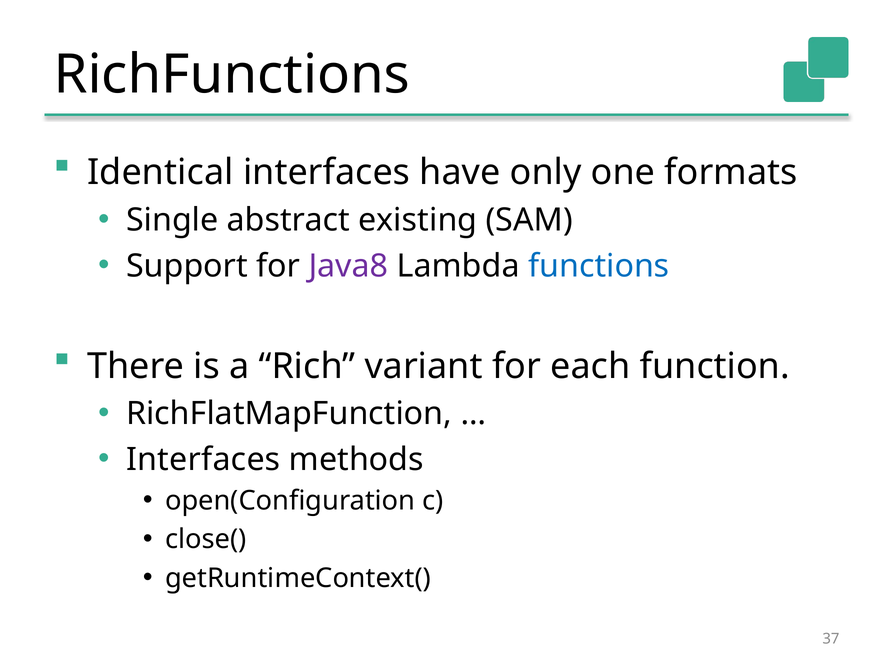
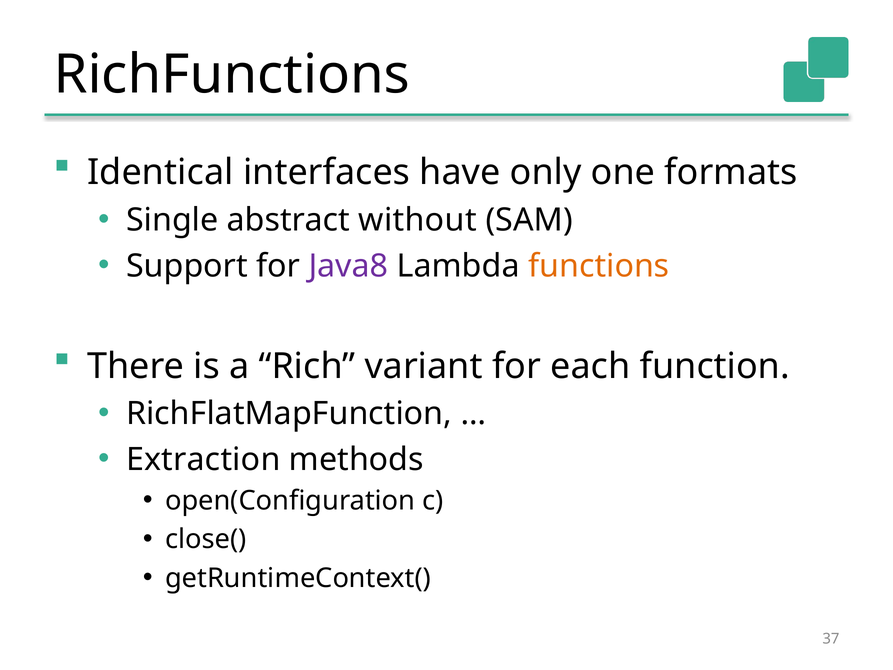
existing: existing -> without (418, 220)
functions colour: blue -> orange (599, 266)
Interfaces: Interfaces -> Extraction (203, 459)
